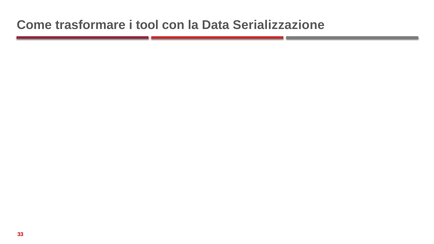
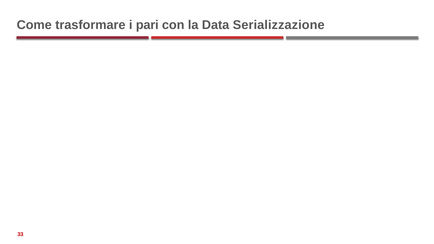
tool: tool -> pari (147, 25)
